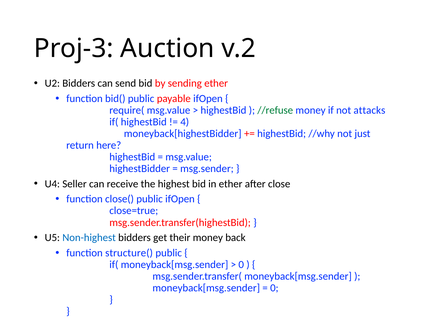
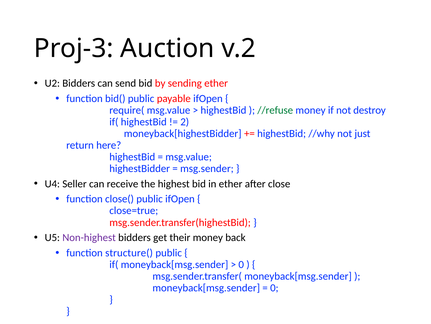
attacks: attacks -> destroy (370, 110)
4: 4 -> 2 (185, 122)
Non-highest colour: blue -> purple (89, 237)
